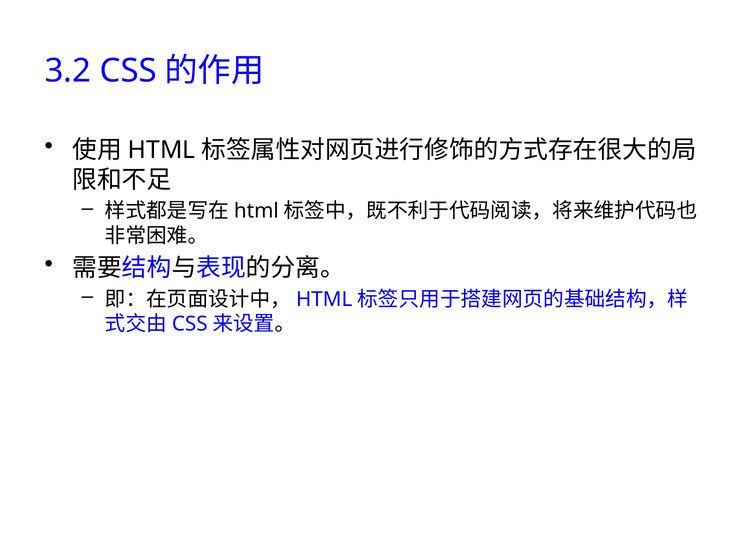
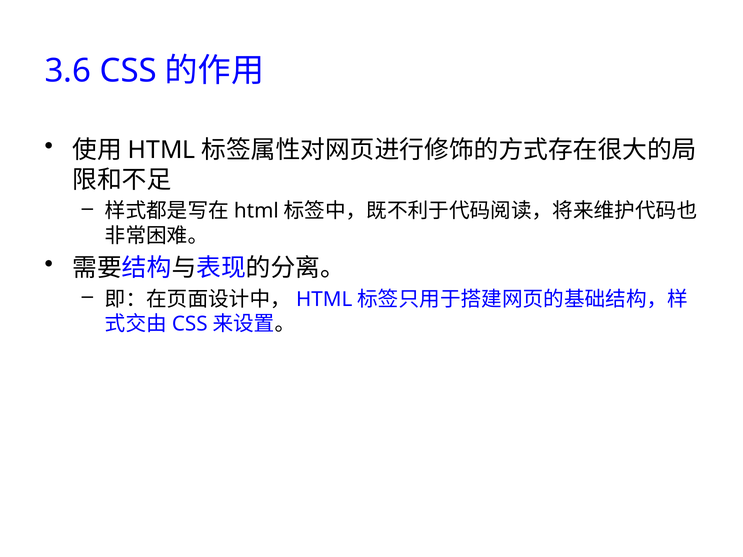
3.2: 3.2 -> 3.6 (68, 71)
